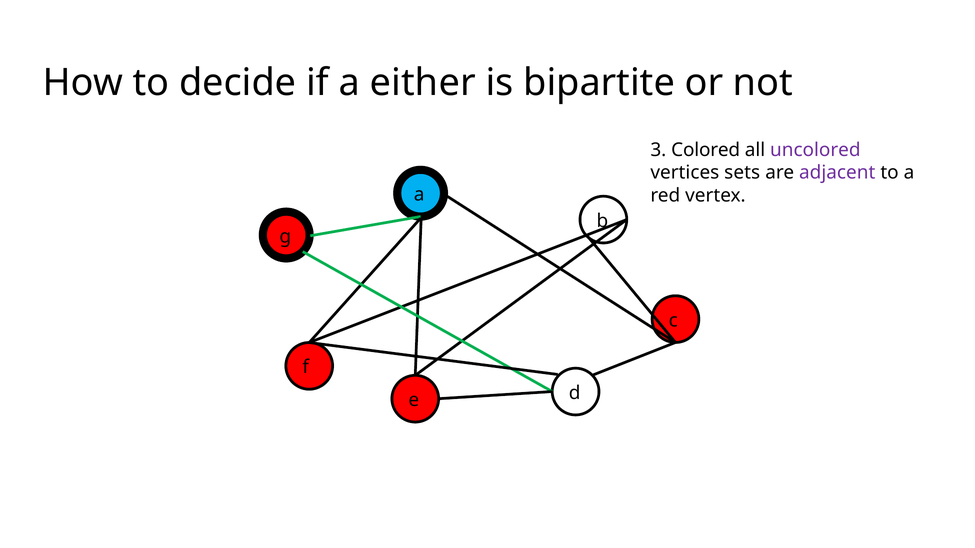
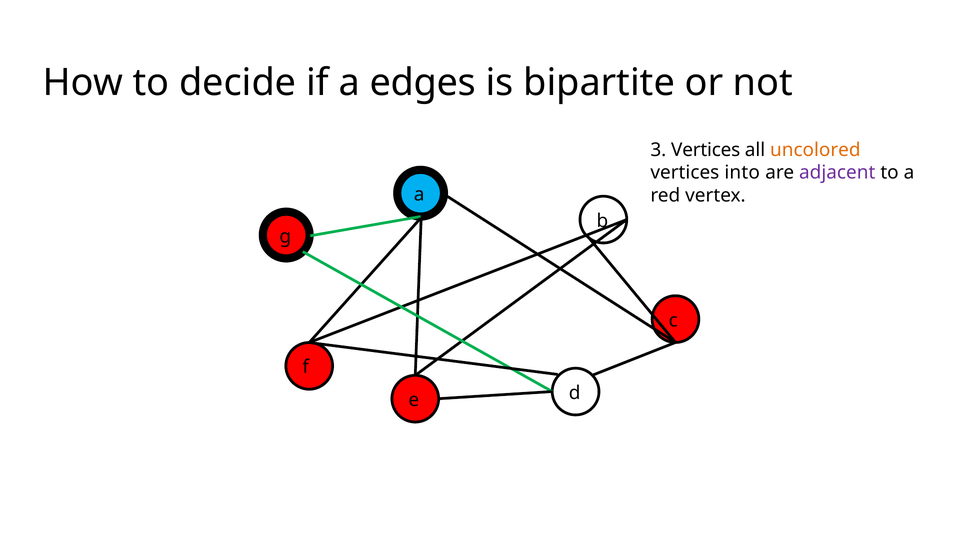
either: either -> edges (423, 83)
3 Colored: Colored -> Vertices (706, 150)
uncolored colour: purple -> orange (815, 150)
sets: sets -> into (742, 173)
